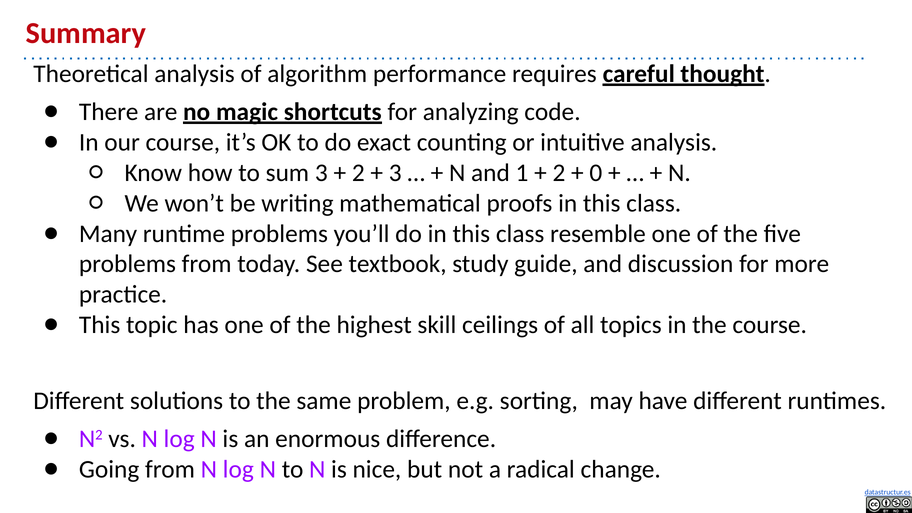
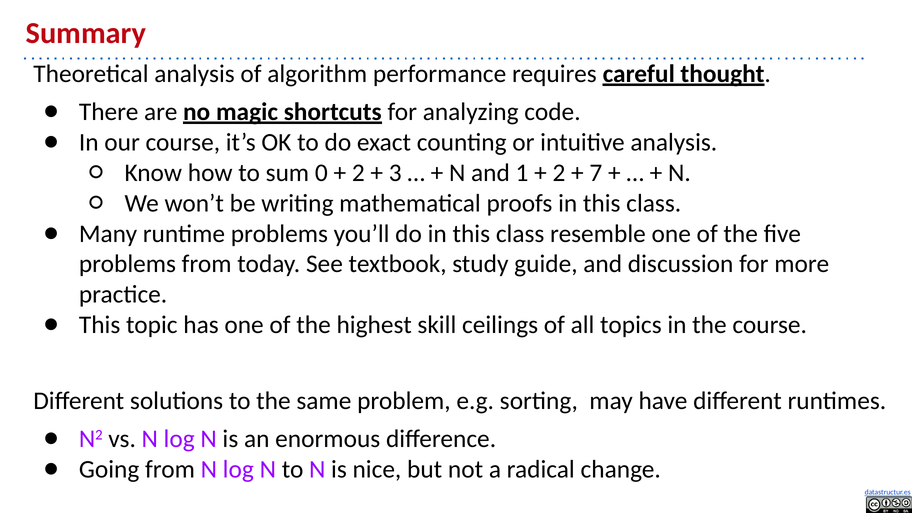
sum 3: 3 -> 0 (321, 173)
0: 0 -> 7 (596, 173)
